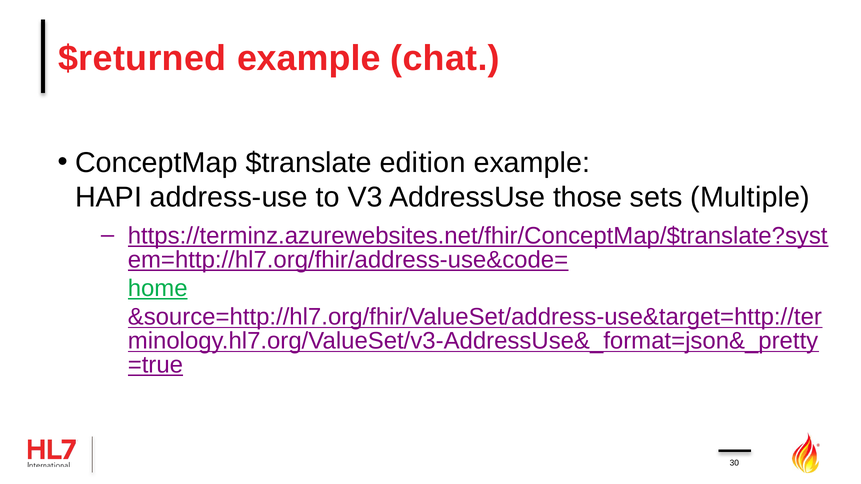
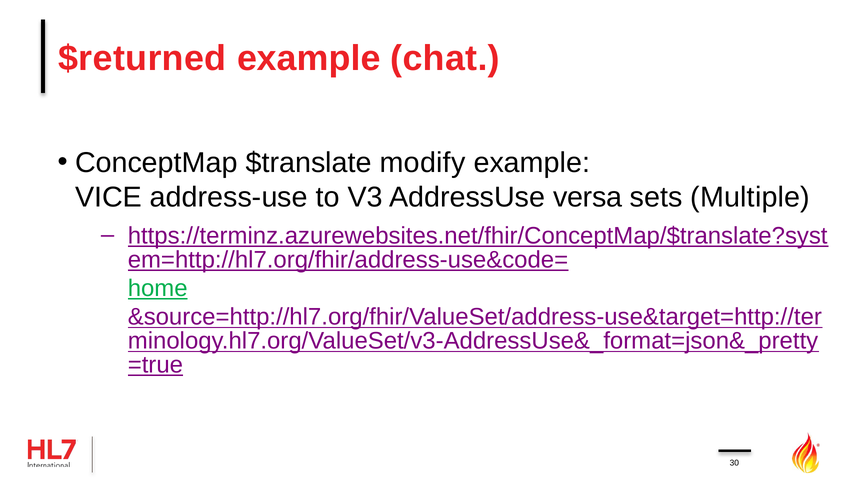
edition: edition -> modify (423, 163)
HAPI: HAPI -> VICE (109, 197)
those: those -> versa (588, 197)
